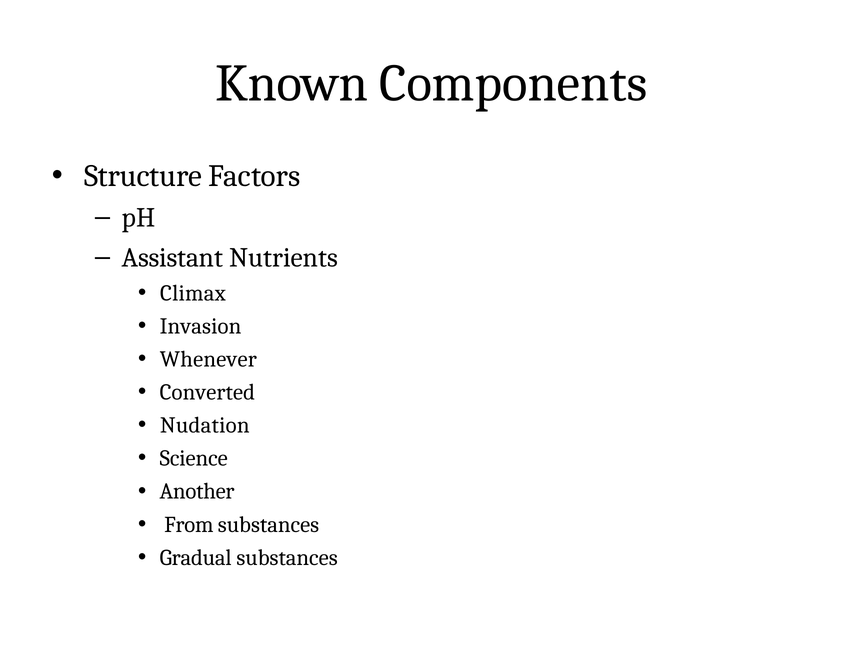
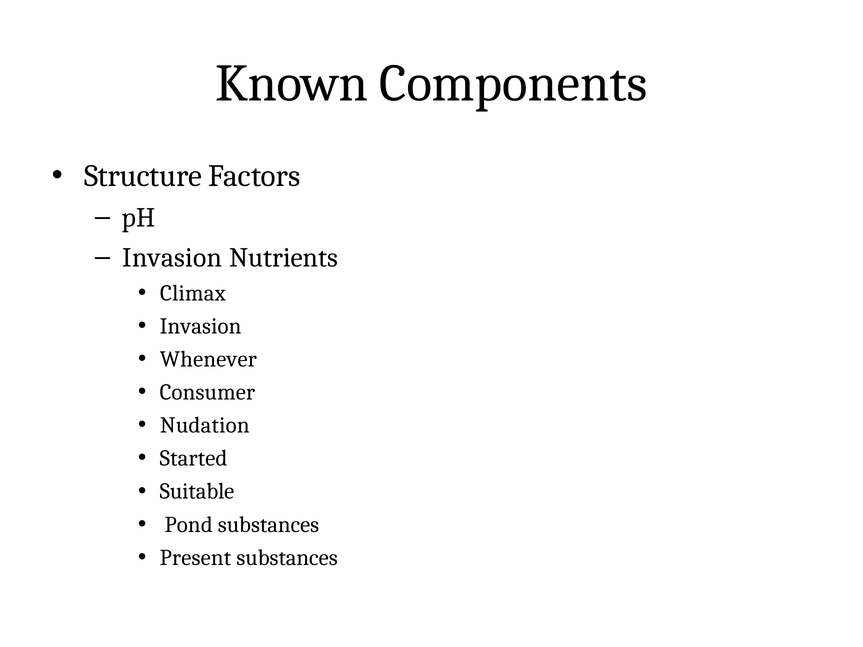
Assistant: Assistant -> Invasion (172, 258)
Converted: Converted -> Consumer (207, 392)
Science: Science -> Started (194, 459)
Another: Another -> Suitable (197, 492)
From: From -> Pond (189, 525)
Gradual: Gradual -> Present (195, 558)
